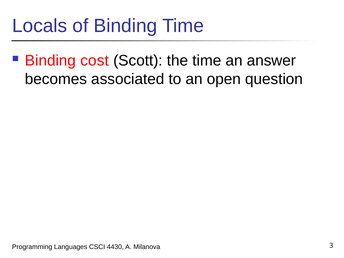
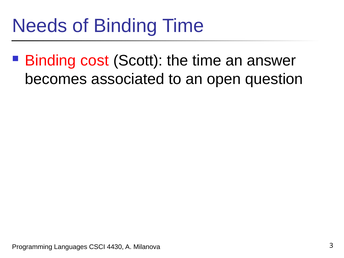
Locals: Locals -> Needs (40, 26)
